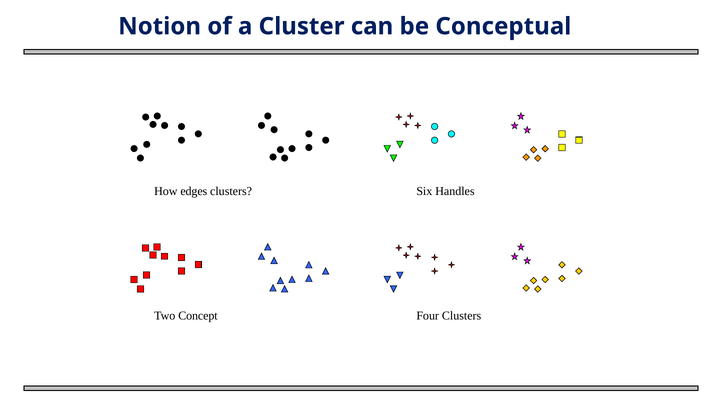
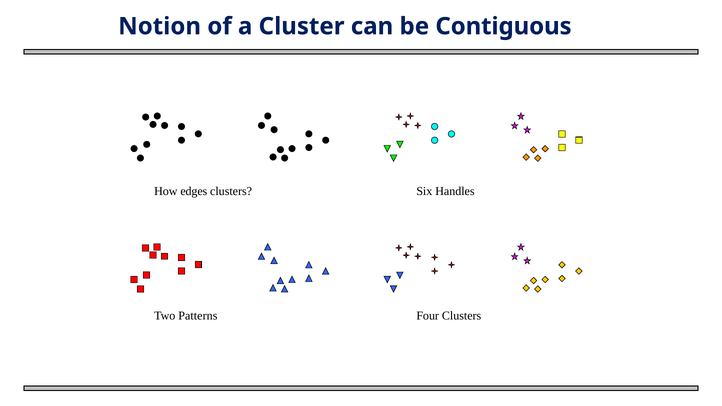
Conceptual: Conceptual -> Contiguous (504, 26)
Concept: Concept -> Patterns (198, 316)
